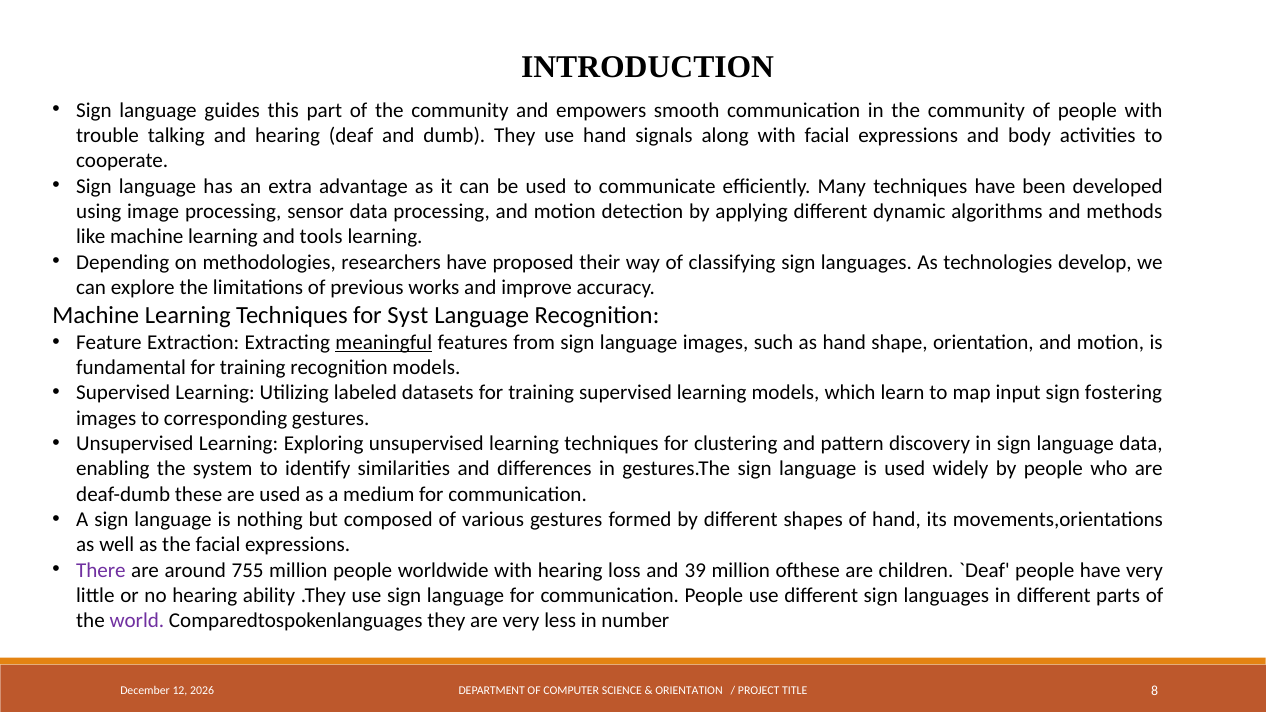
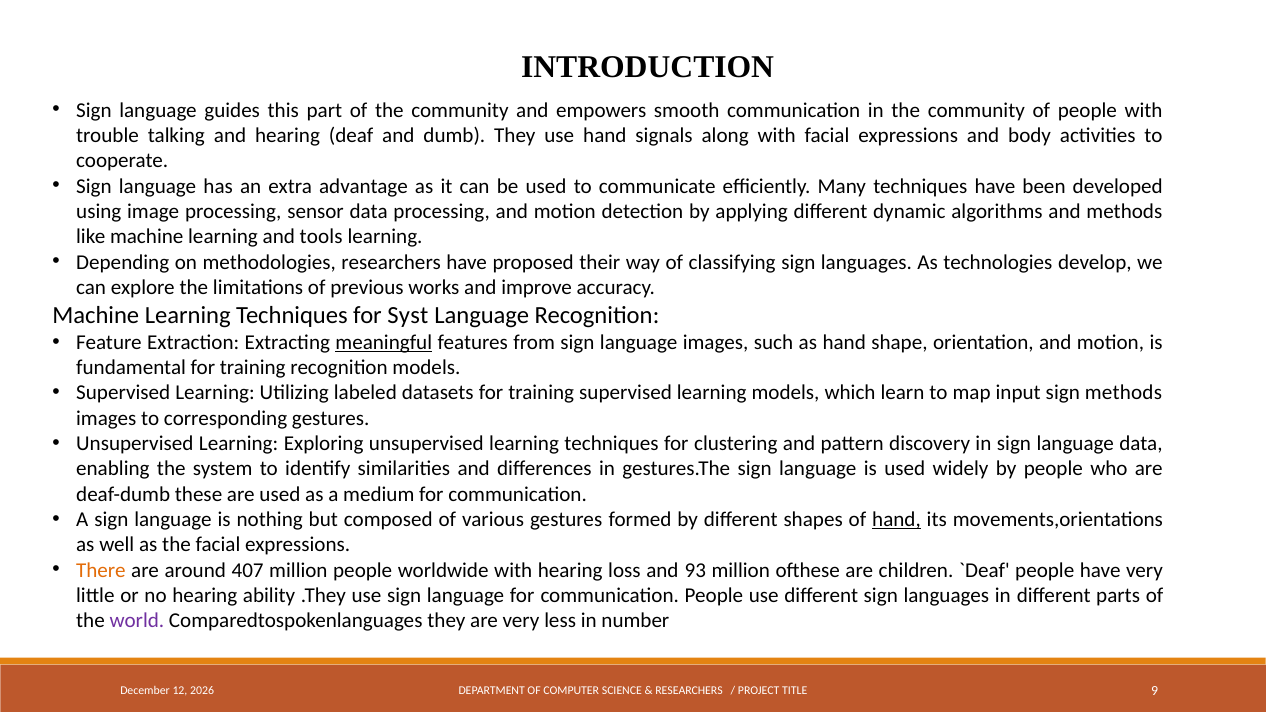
sign fostering: fostering -> methods (1123, 393)
hand underline: none -> present (897, 520)
There colour: purple -> orange (101, 570)
755: 755 -> 407 (248, 570)
39: 39 -> 93 (695, 570)
ORIENTATION: ORIENTATION -> RESEARCHERS (689, 690)
8: 8 -> 9 (1155, 691)
